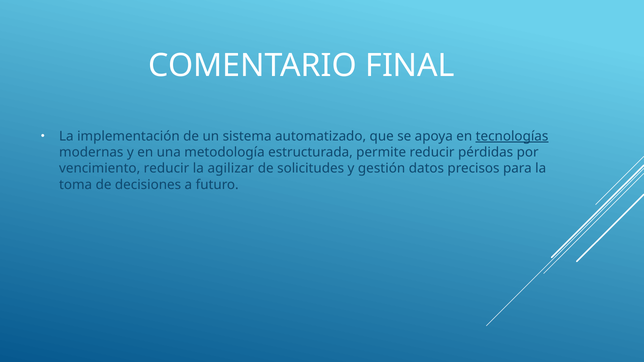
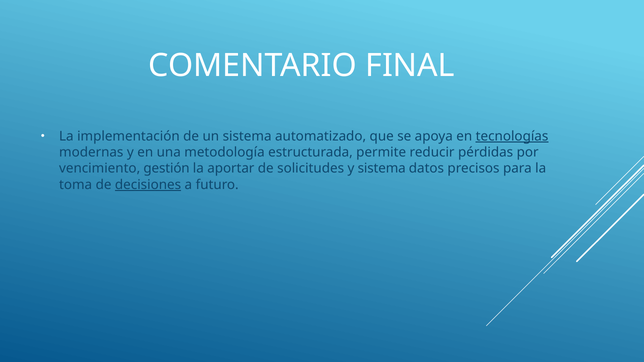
vencimiento reducir: reducir -> gestión (167, 169)
agilizar: agilizar -> aportar (231, 169)
y gestión: gestión -> sistema (382, 169)
decisiones underline: none -> present (148, 185)
